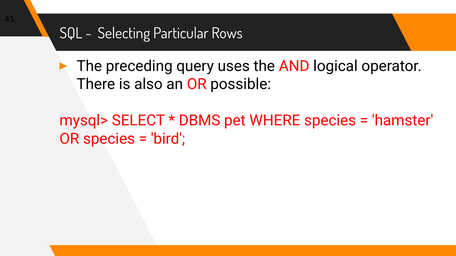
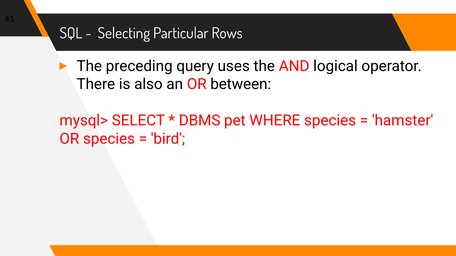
possible: possible -> between (241, 84)
